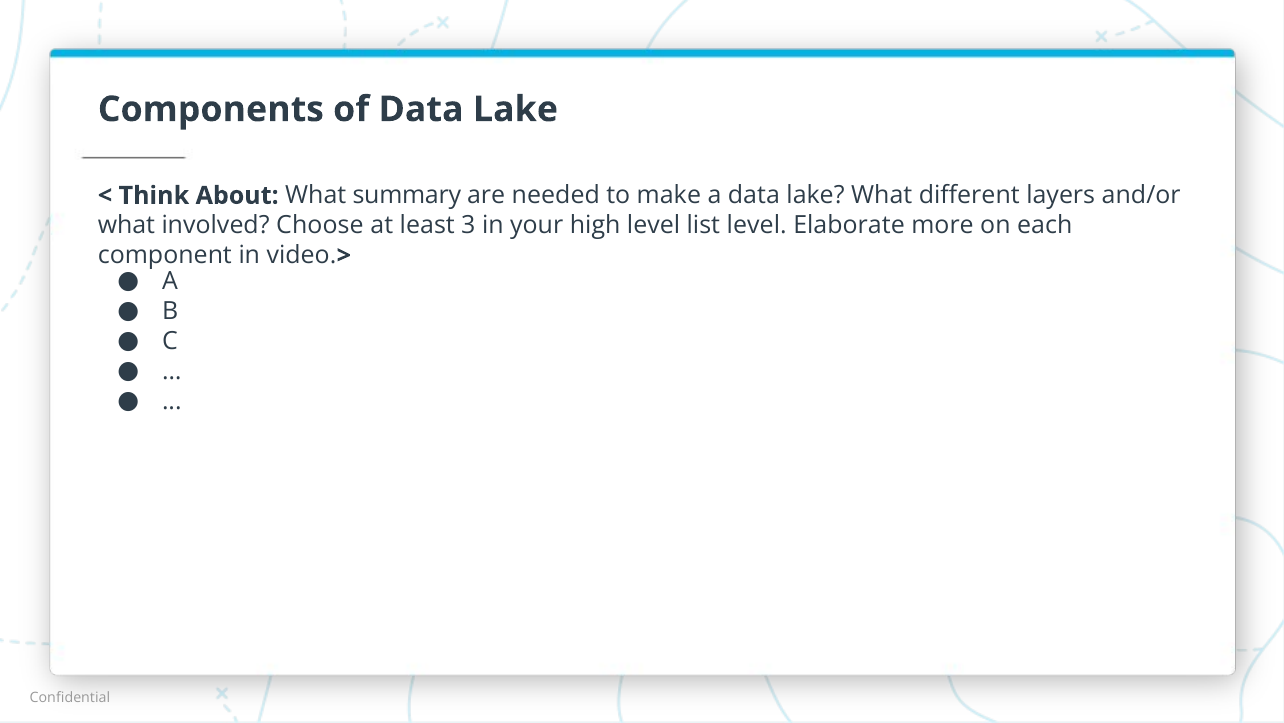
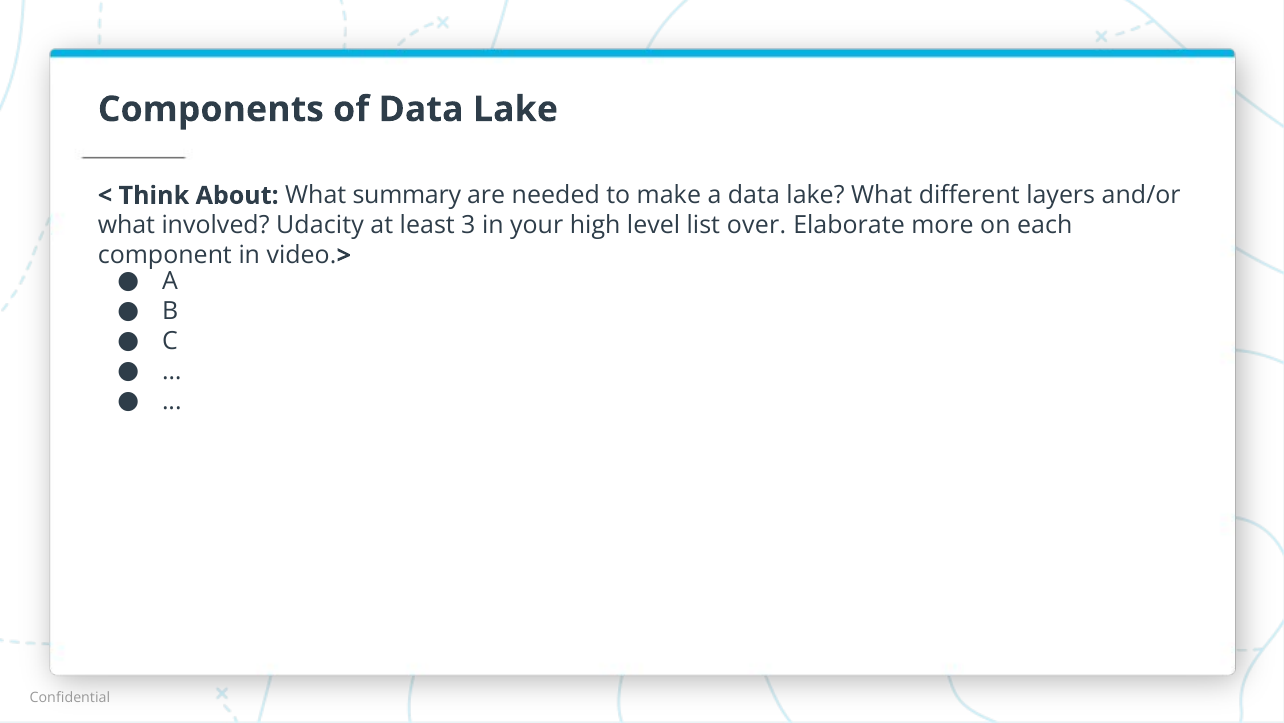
Choose: Choose -> Udacity (320, 225)
list level: level -> over (757, 225)
